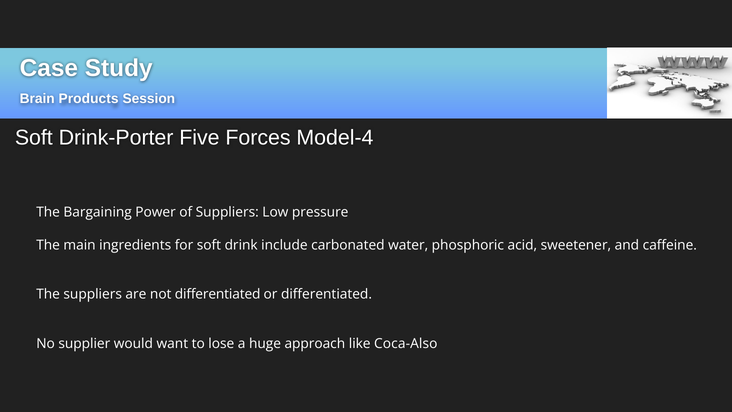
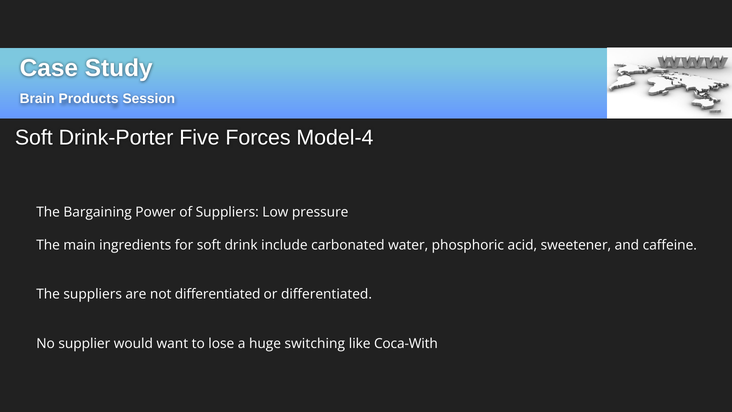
approach: approach -> switching (315, 344)
Coca-Also: Coca-Also -> Coca-With (406, 344)
